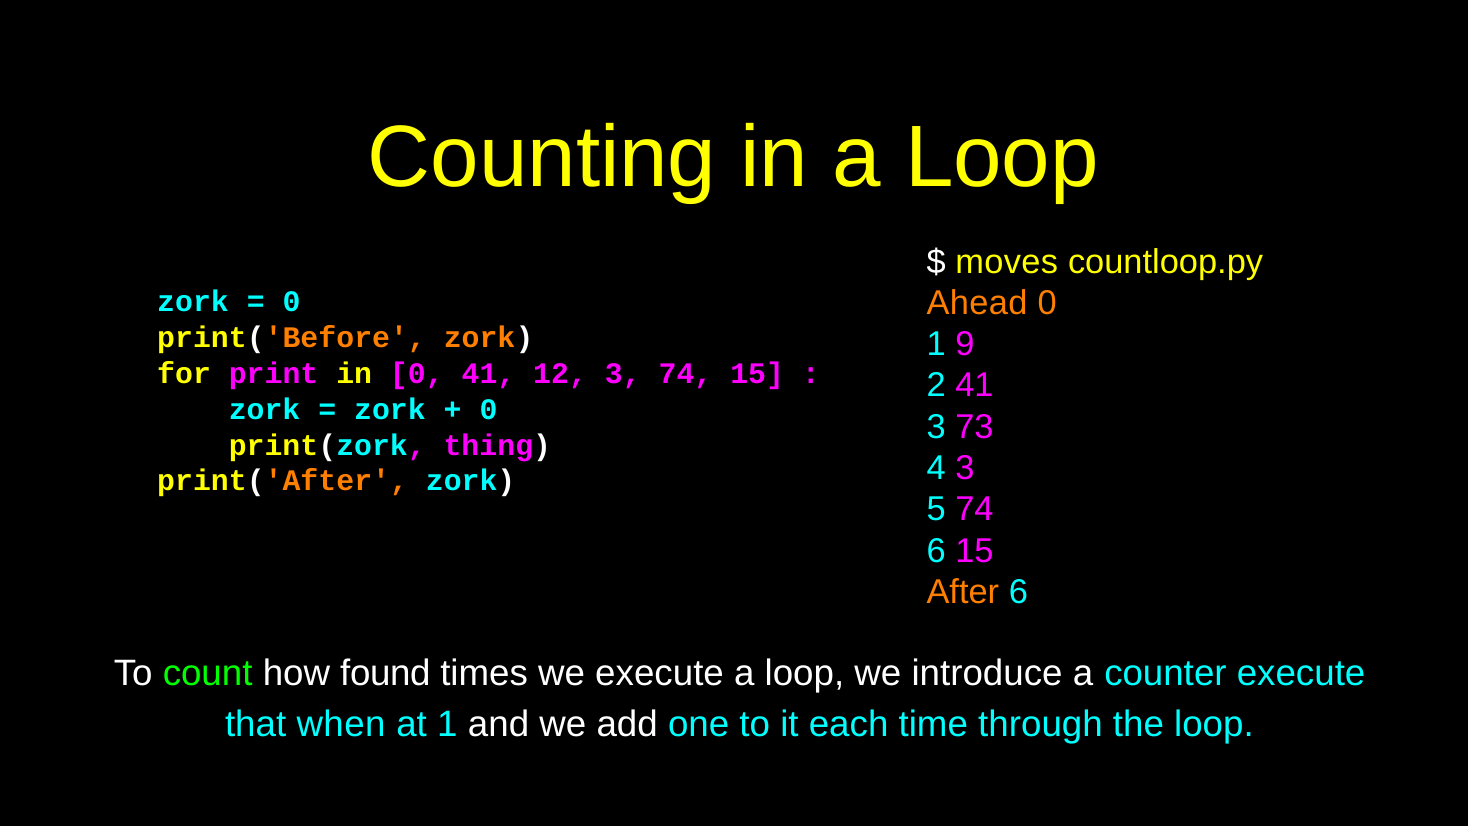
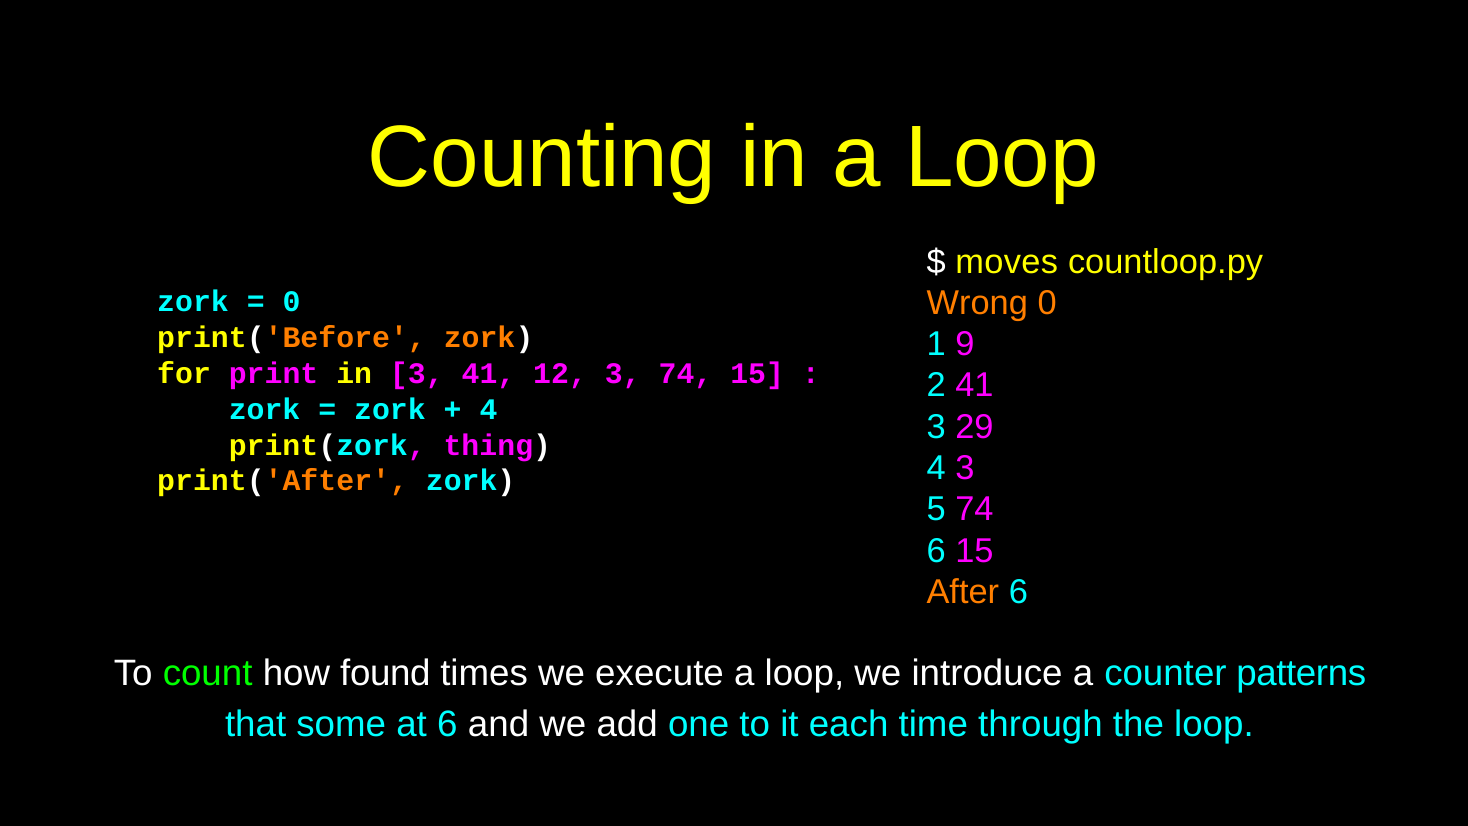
Ahead: Ahead -> Wrong (977, 303)
in 0: 0 -> 3 (417, 374)
0: 0 -> 4 (488, 409)
73: 73 -> 29 (974, 427)
counter execute: execute -> patterns (1301, 673)
when: when -> some (341, 724)
at 1: 1 -> 6 (447, 724)
